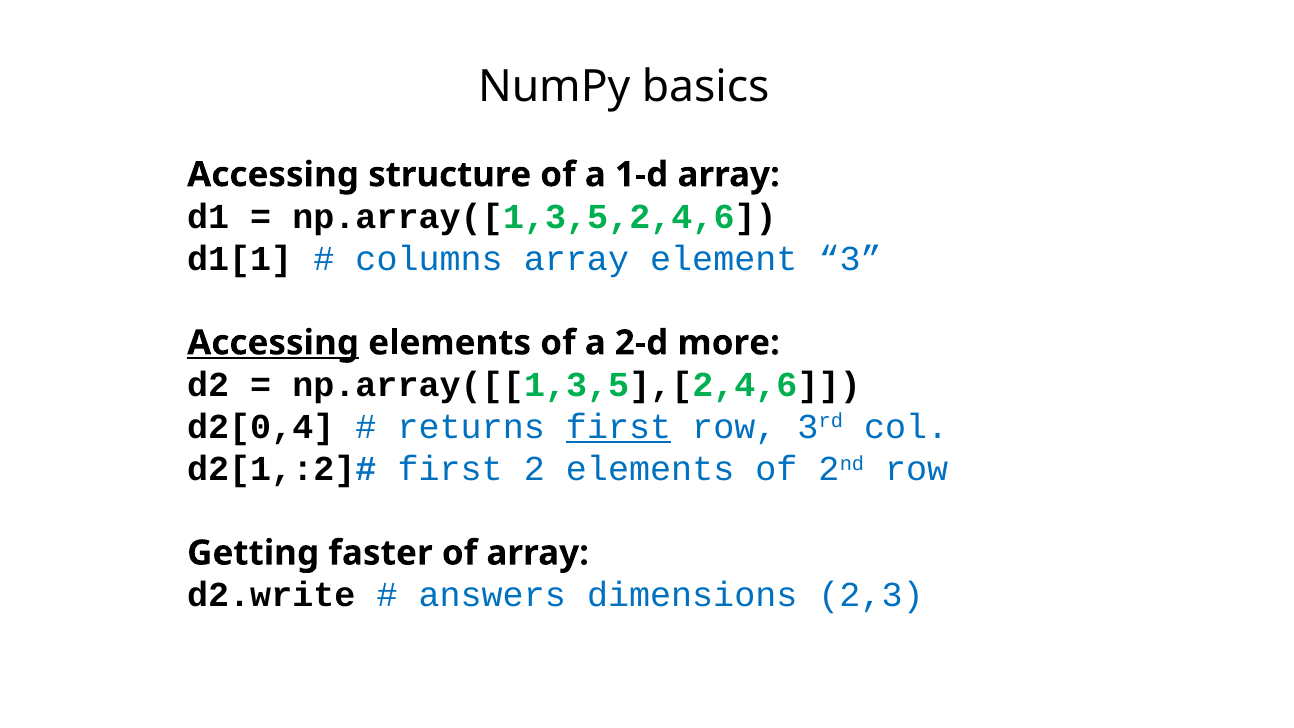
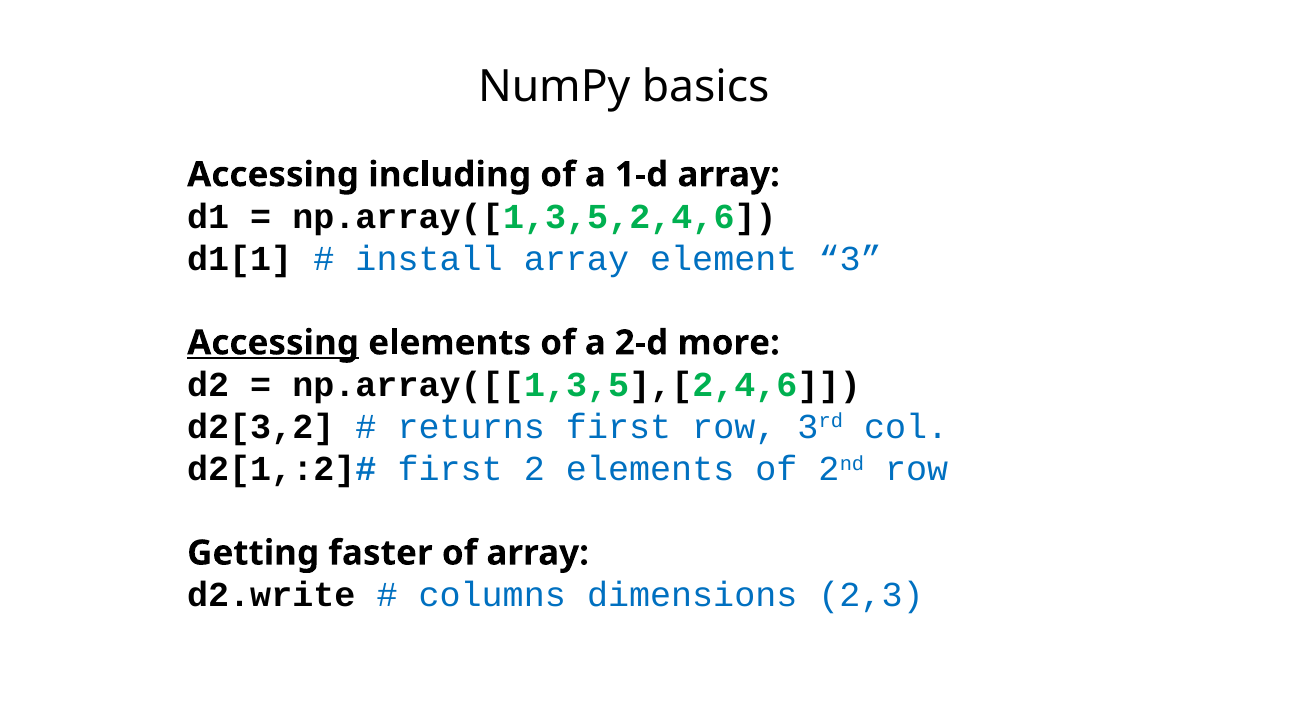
structure: structure -> including (450, 175)
columns: columns -> install (429, 259)
d2[0,4: d2[0,4 -> d2[3,2 (261, 427)
first underline: present -> none (619, 427)
answers: answers -> columns (492, 595)
